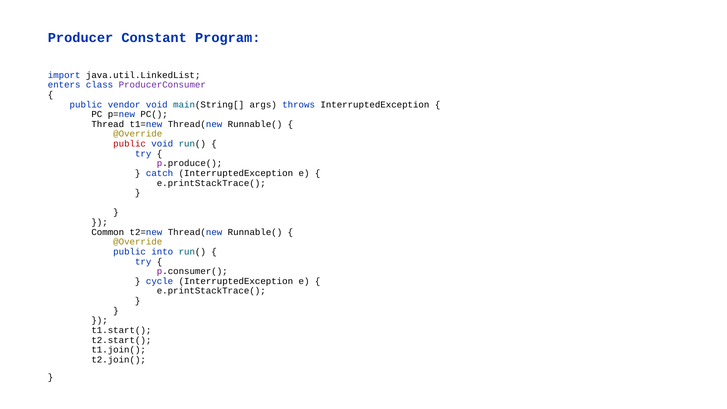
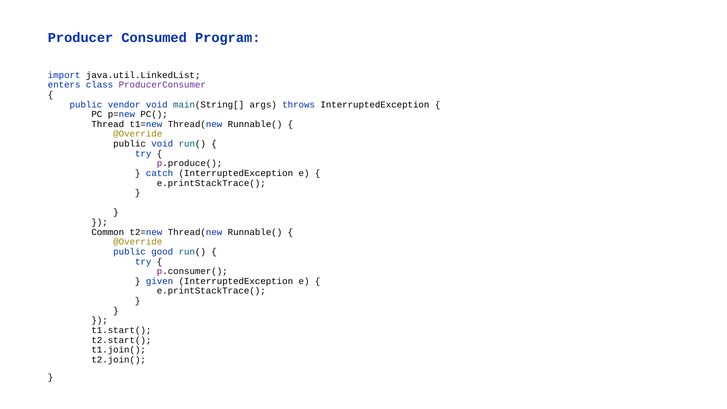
Constant: Constant -> Consumed (154, 38)
public colour: red -> black (130, 144)
into: into -> good (162, 252)
cycle: cycle -> given (160, 281)
